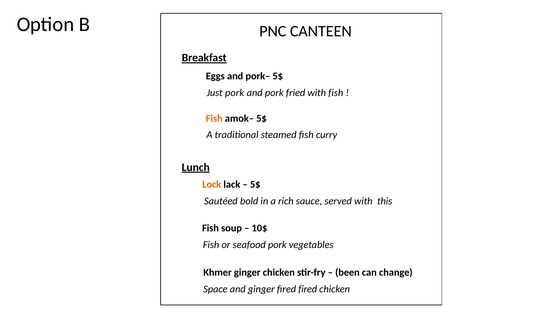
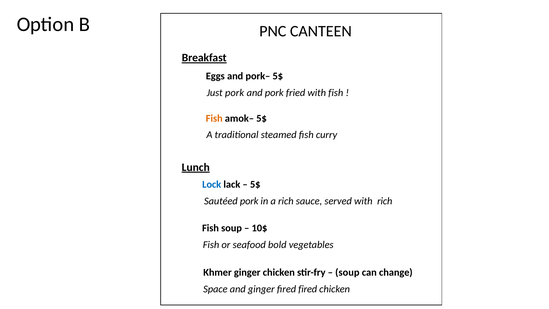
Lock colour: orange -> blue (212, 184)
Sautéed bold: bold -> pork (249, 201)
with this: this -> rich (385, 201)
seafood pork: pork -> bold (277, 245)
been: been -> soup (347, 272)
